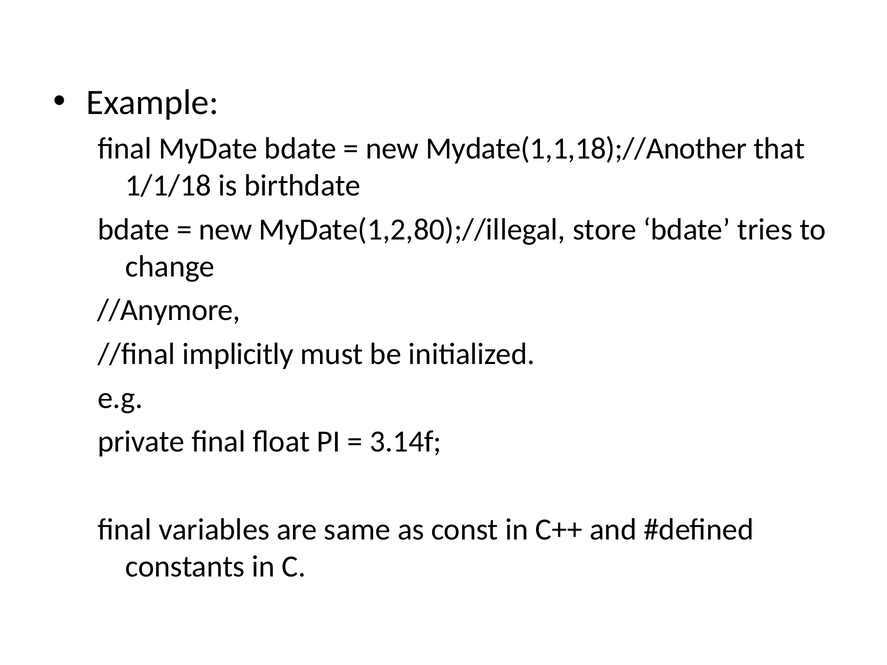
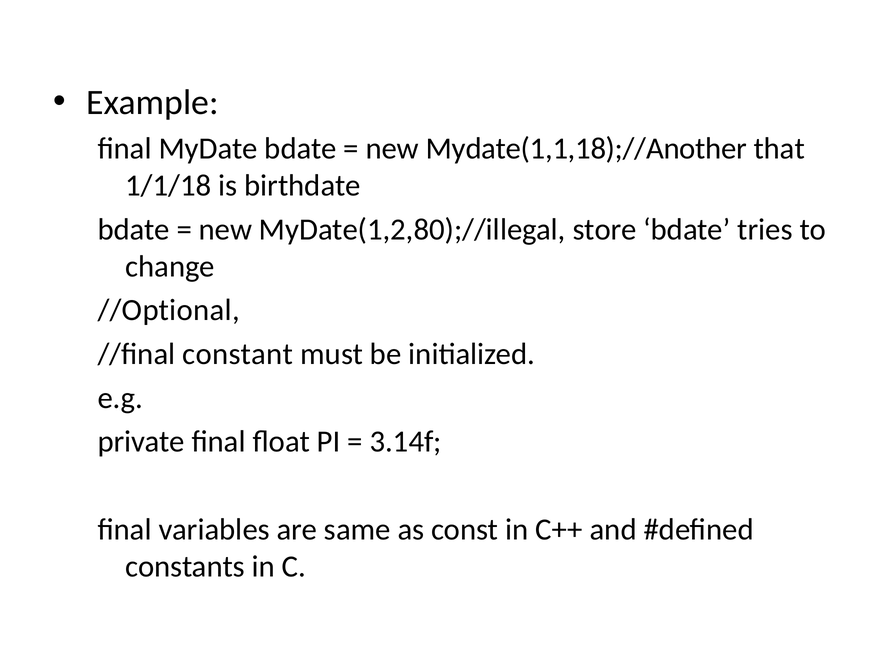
//Anymore: //Anymore -> //Optional (169, 310)
implicitly: implicitly -> constant (238, 354)
